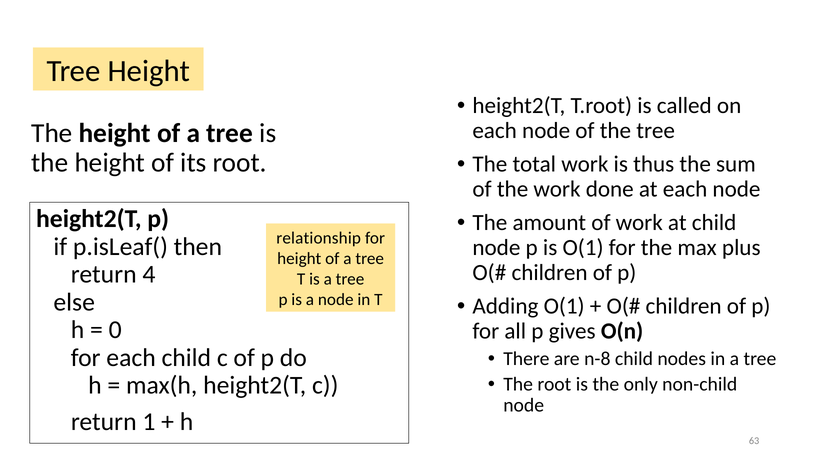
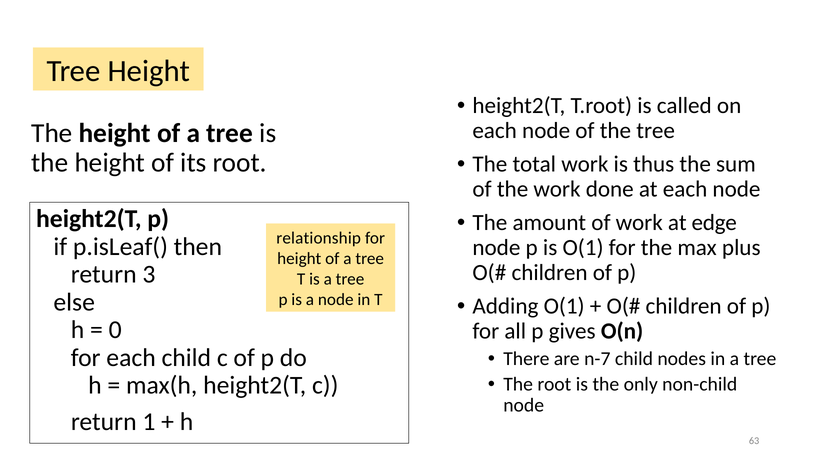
at child: child -> edge (714, 223)
4: 4 -> 3 (149, 275)
n-8: n-8 -> n-7 (597, 359)
